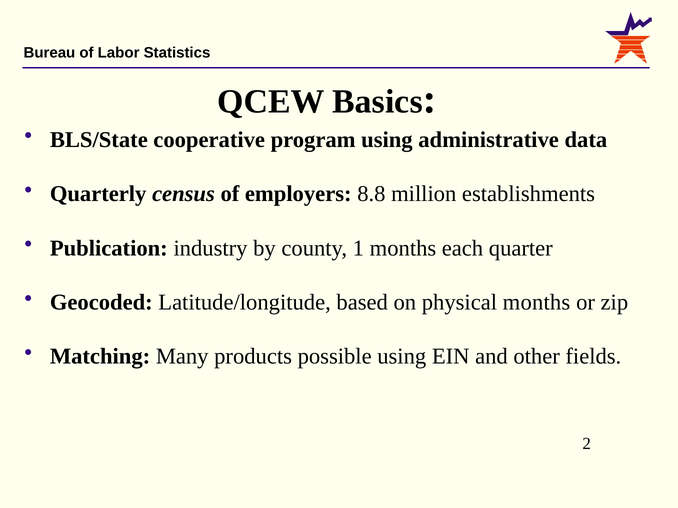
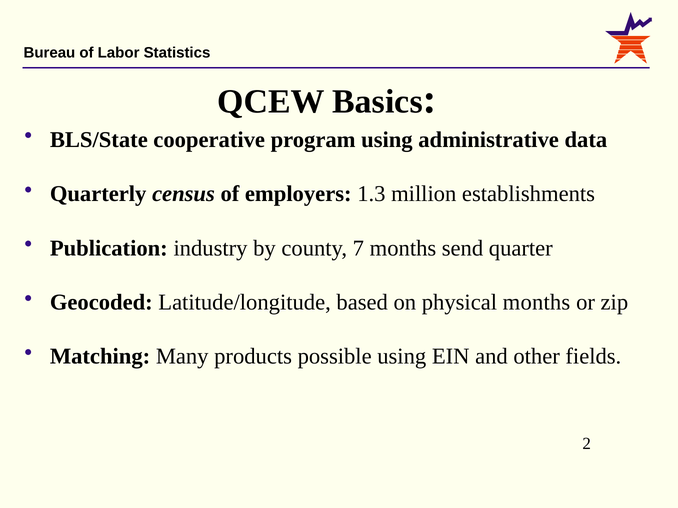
8.8: 8.8 -> 1.3 (371, 194)
1: 1 -> 7 (358, 248)
each: each -> send (463, 248)
